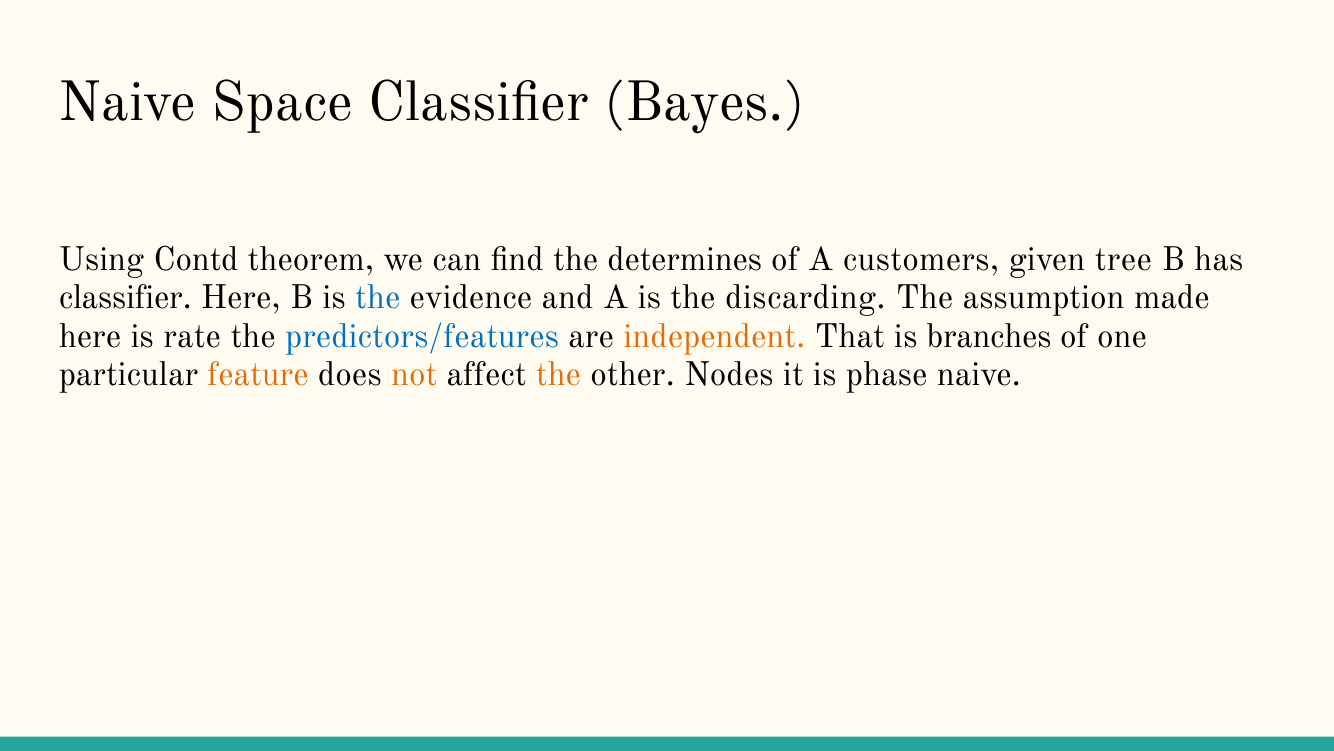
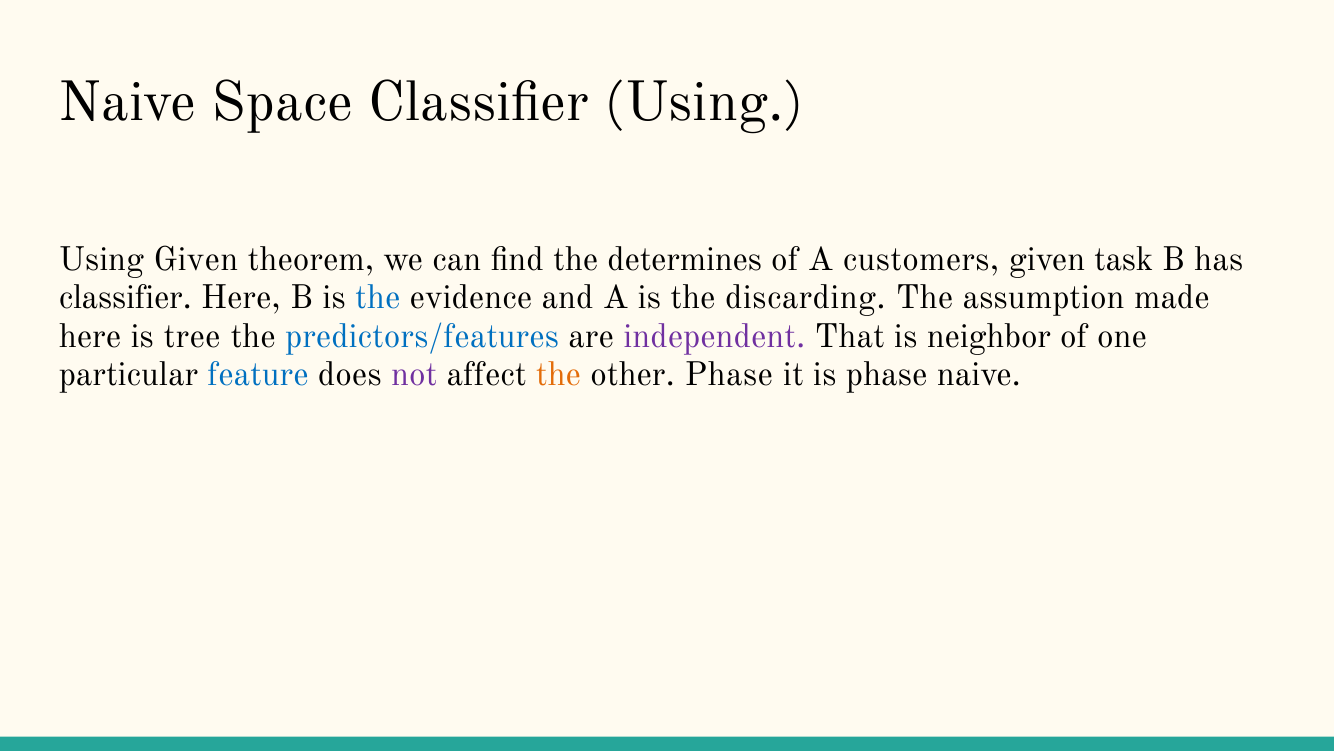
Classifier Bayes: Bayes -> Using (705, 102)
Using Contd: Contd -> Given (196, 259)
tree: tree -> task (1124, 259)
rate: rate -> tree (192, 336)
independent colour: orange -> purple (714, 336)
branches: branches -> neighbor (989, 336)
feature colour: orange -> blue (258, 374)
not colour: orange -> purple (414, 374)
other Nodes: Nodes -> Phase (729, 374)
